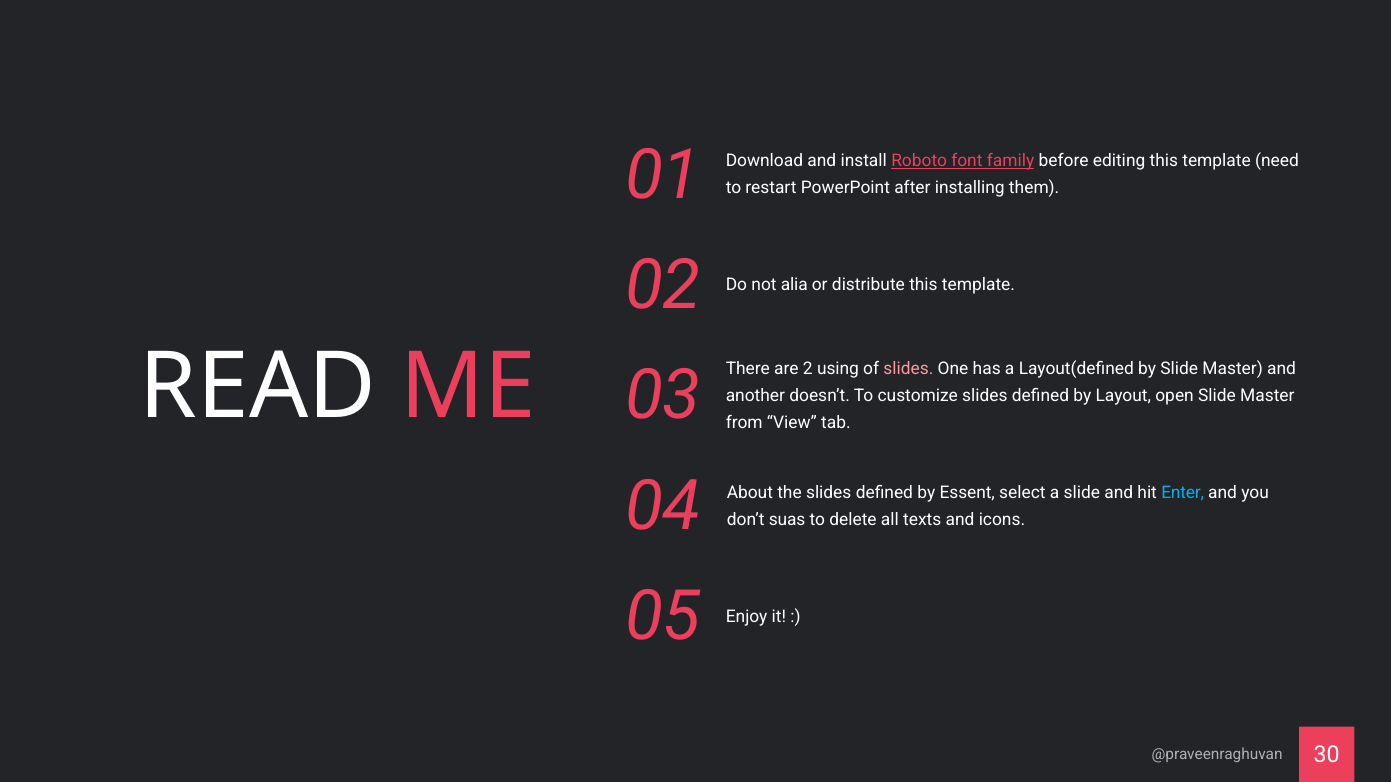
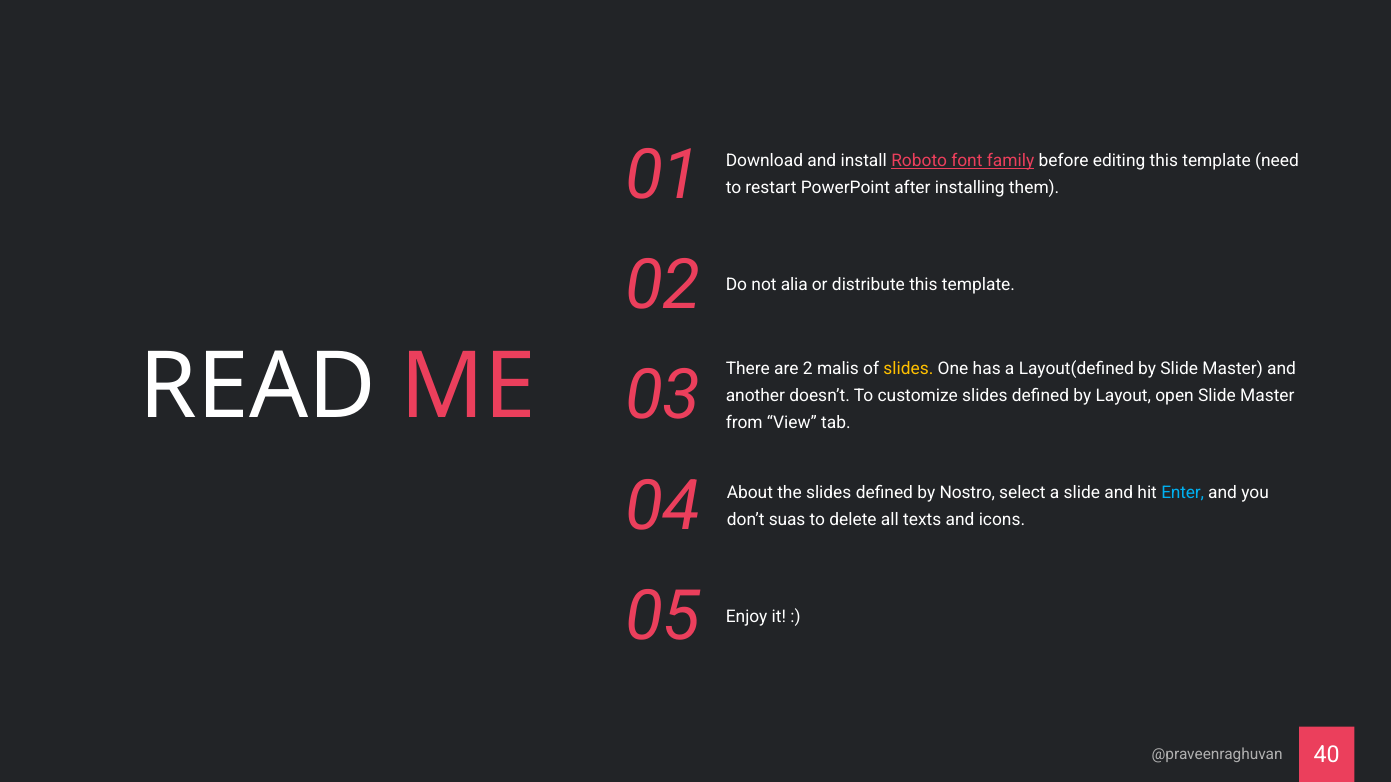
using: using -> malis (838, 369)
slides colour: pink -> yellow (908, 369)
Essent: Essent -> Nostro (967, 493)
30: 30 -> 40 (1327, 755)
